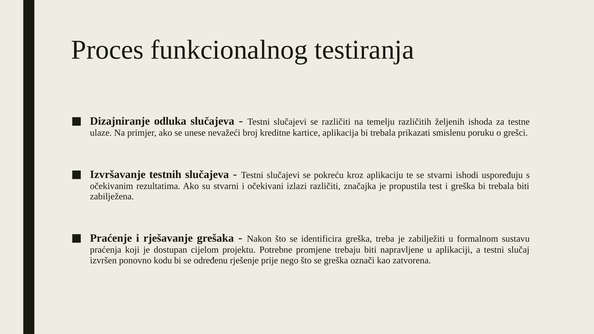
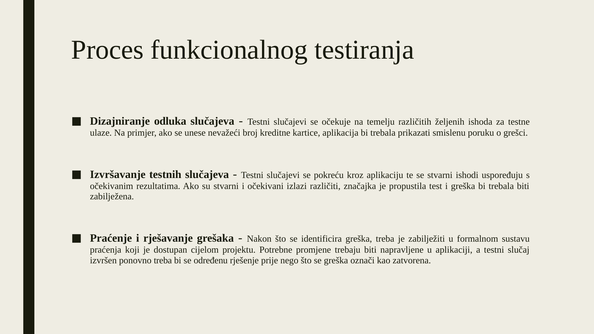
se različiti: različiti -> očekuje (336, 122)
ponovno kodu: kodu -> treba (163, 260)
